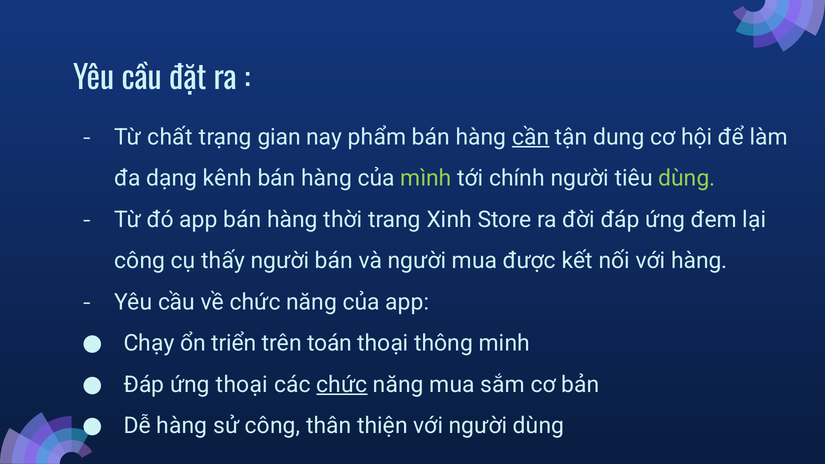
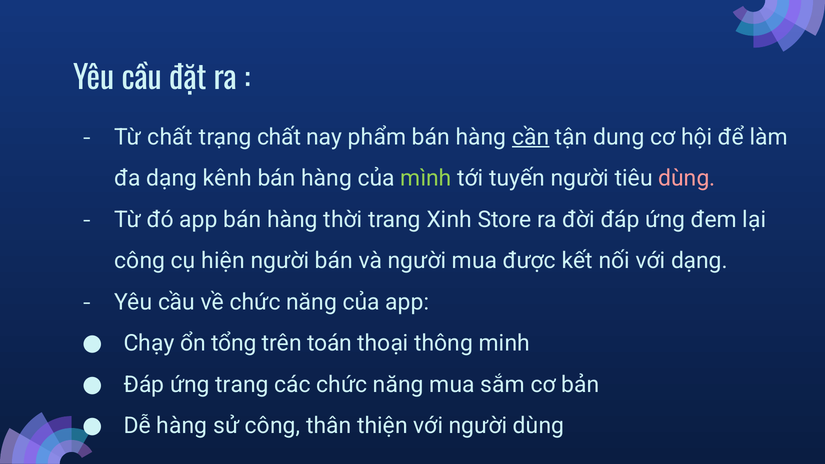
trạng gian: gian -> chất (279, 137)
chính: chính -> tuyến (517, 178)
dùng colour: light green -> pink (687, 178)
thấy: thấy -> hiện (223, 261)
với hàng: hàng -> dạng (699, 261)
triển: triển -> tổng (234, 343)
ứng thoại: thoại -> trang (242, 385)
chức underline: present -> none (342, 385)
